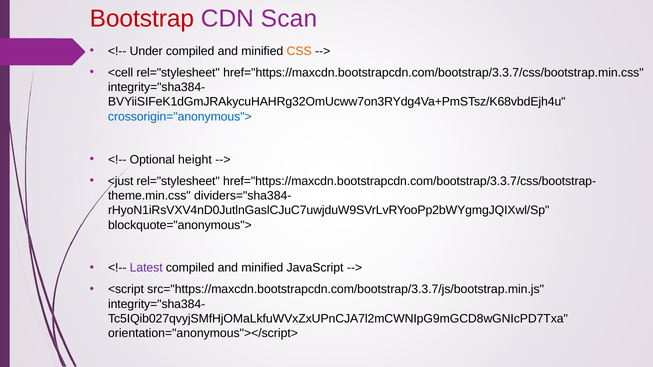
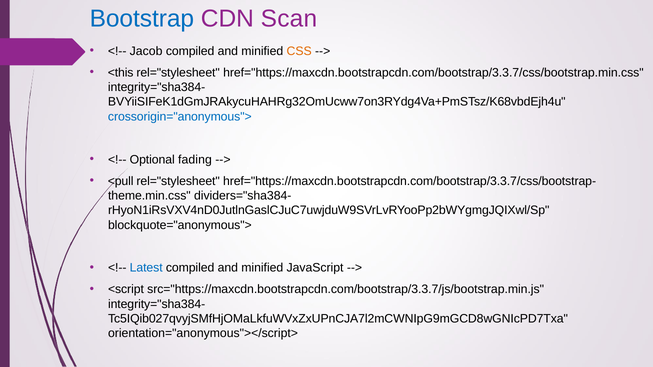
Bootstrap colour: red -> blue (142, 19)
Under: Under -> Jacob (146, 51)
<cell: <cell -> <this (121, 73)
height: height -> fading (195, 160)
<just: <just -> <pull (121, 181)
Latest colour: purple -> blue (146, 268)
